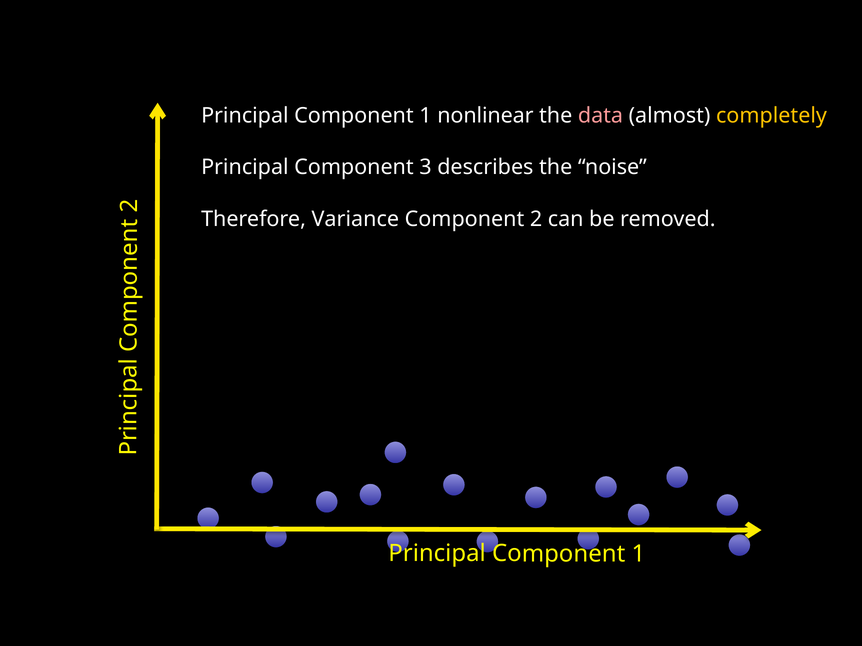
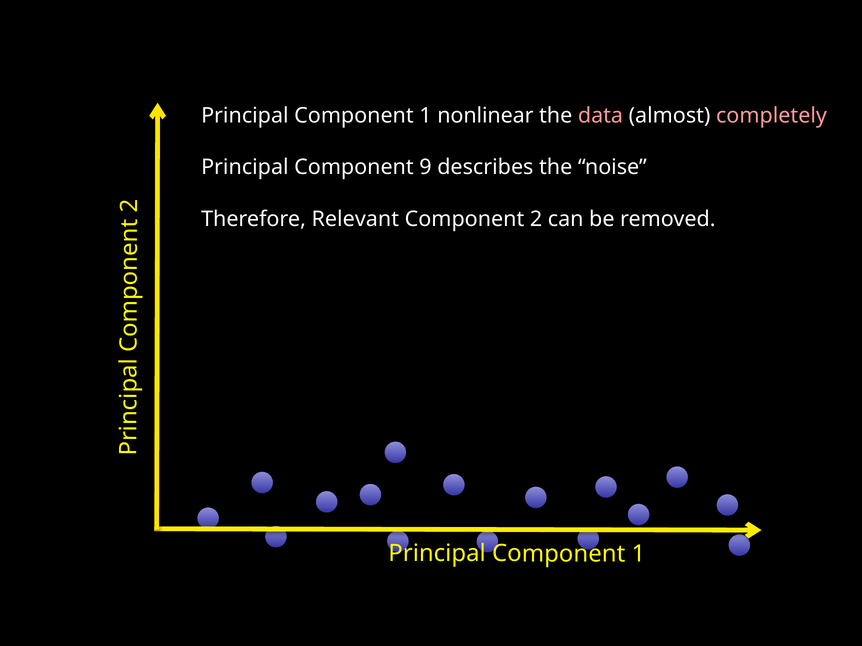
completely colour: yellow -> pink (771, 116)
3: 3 -> 9 (426, 167)
Variance: Variance -> Relevant (355, 219)
